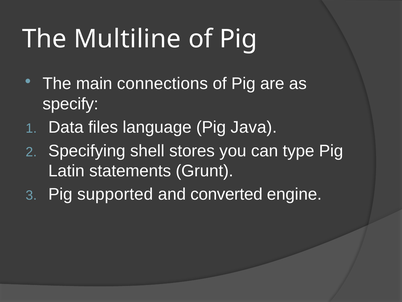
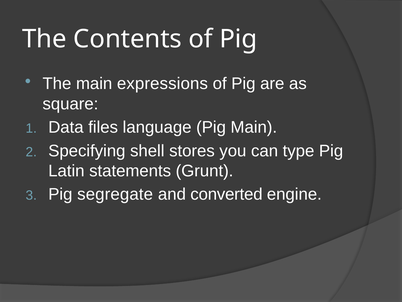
Multiline: Multiline -> Contents (128, 39)
connections: connections -> expressions (162, 84)
specify: specify -> square (70, 104)
Pig Java: Java -> Main (254, 127)
supported: supported -> segregate (115, 194)
